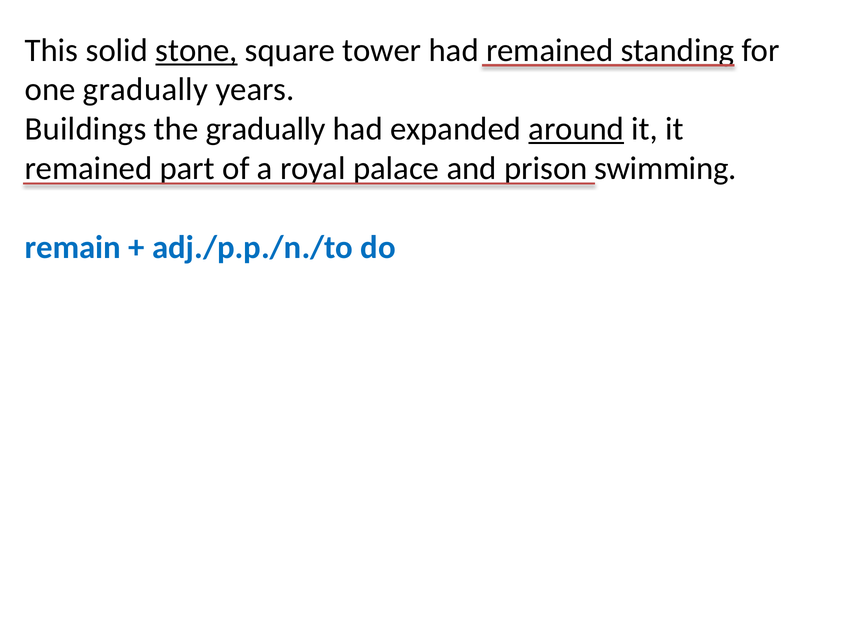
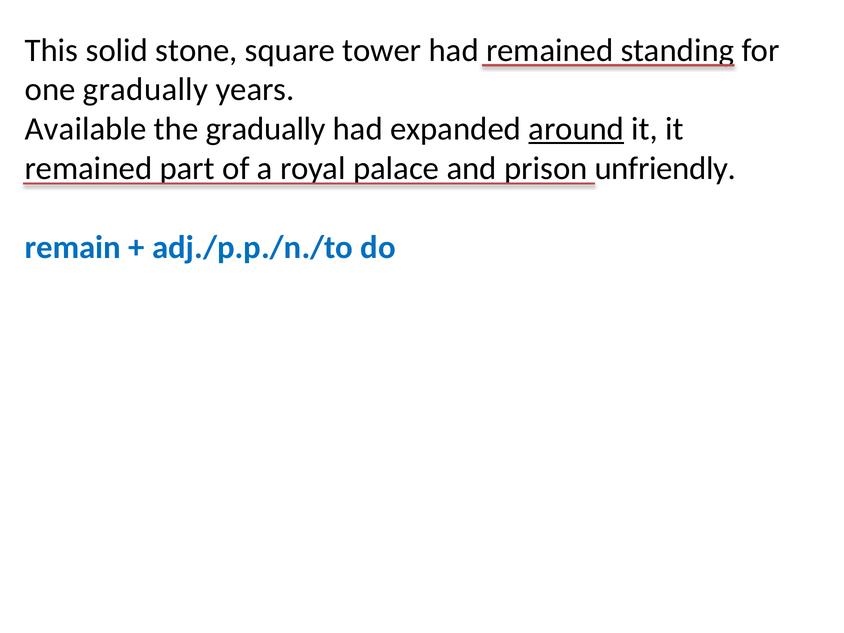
stone underline: present -> none (197, 50)
Buildings: Buildings -> Available (86, 129)
swimming: swimming -> unfriendly (665, 168)
